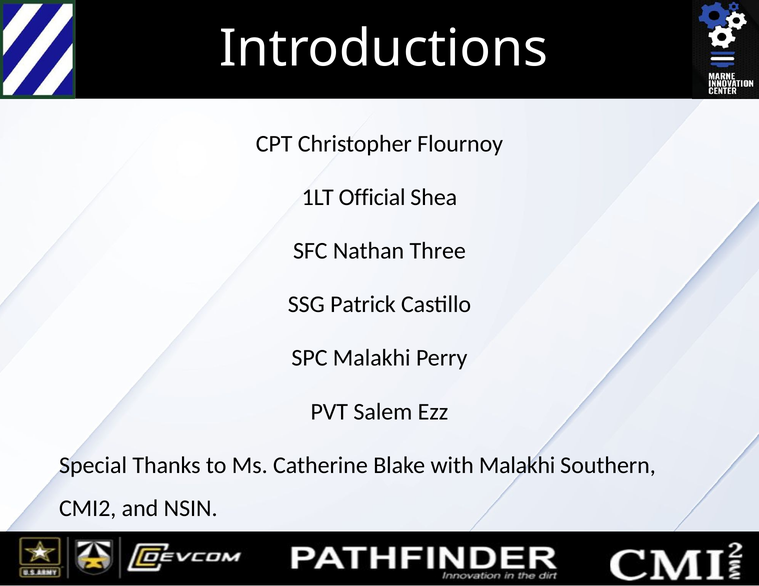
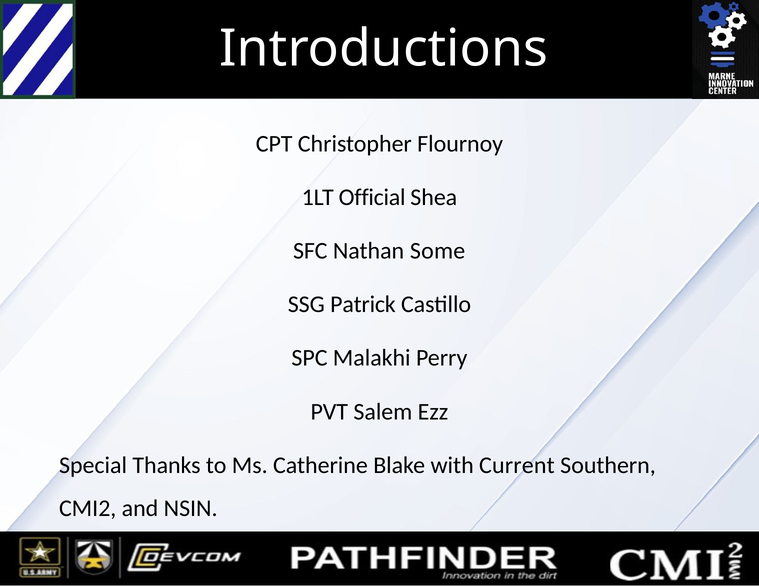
Three: Three -> Some (438, 251)
with Malakhi: Malakhi -> Current (517, 466)
